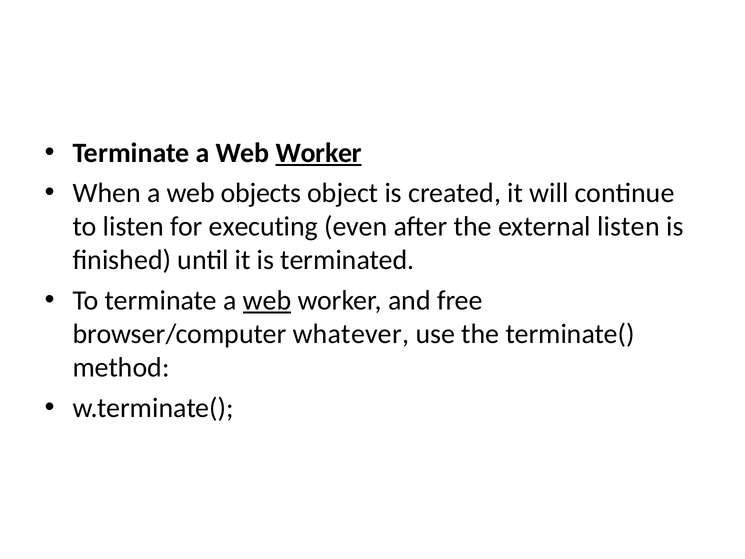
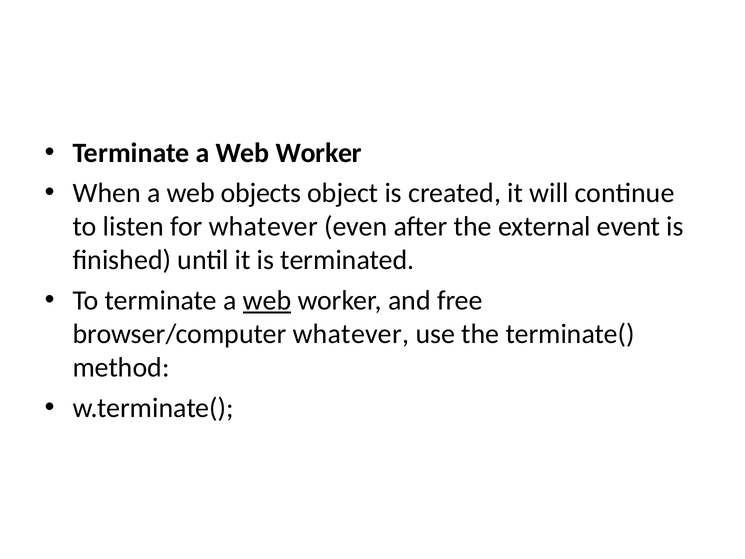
Worker underline: present -> none (319, 153)
for executing: executing -> whatever (263, 227)
external listen: listen -> event (629, 227)
